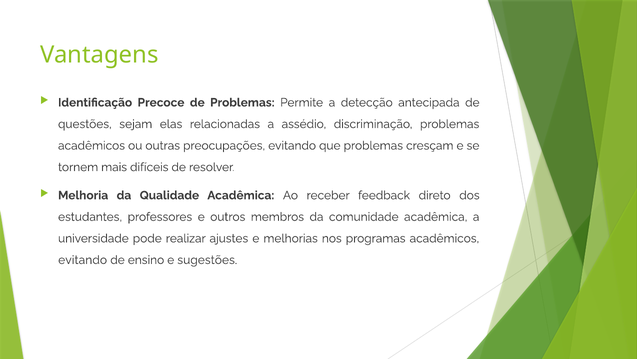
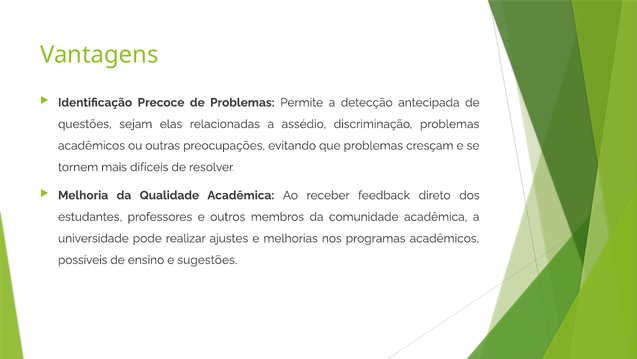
evitando: evitando -> possíveis (83, 259)
